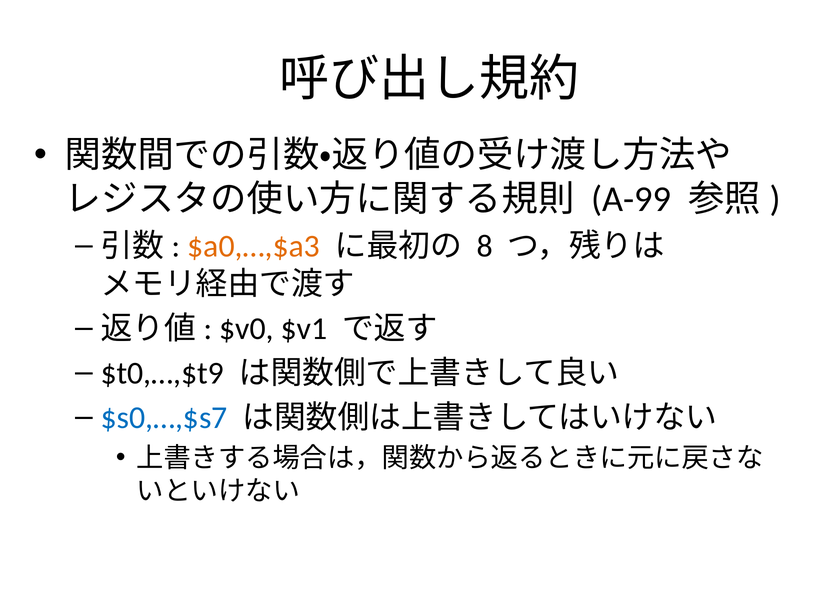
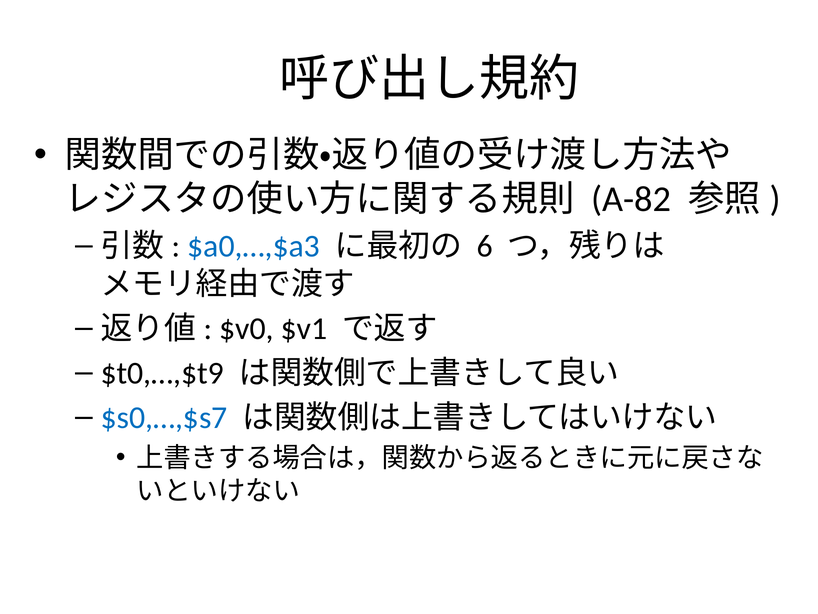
A-99: A-99 -> A-82 (631, 199)
$a0,…,$a3 colour: orange -> blue (254, 246)
8: 8 -> 6 (485, 246)
